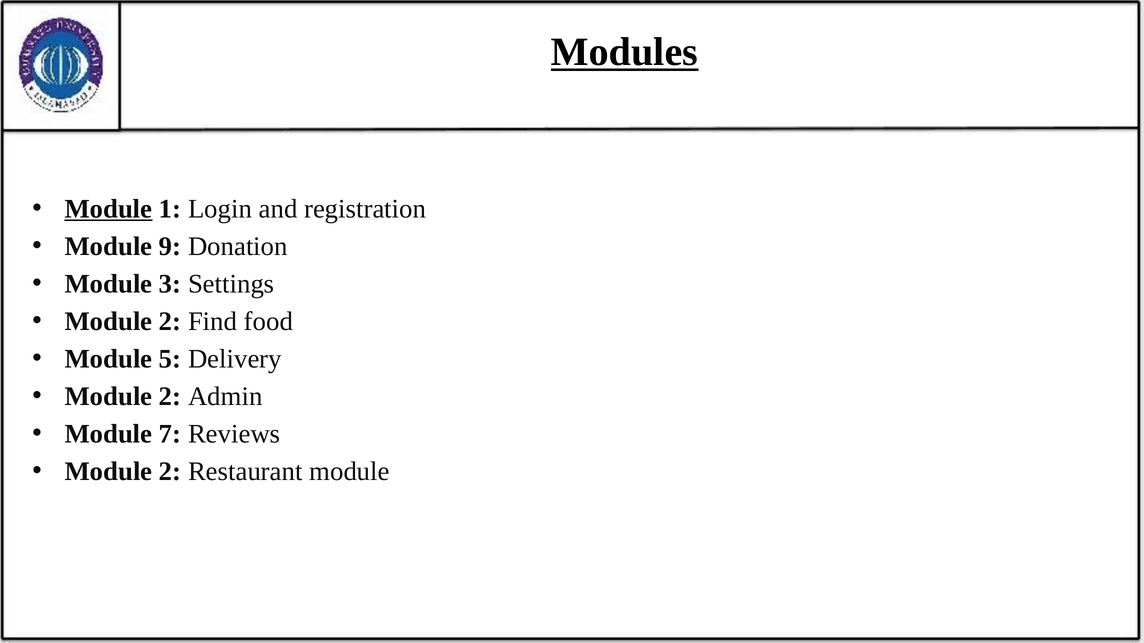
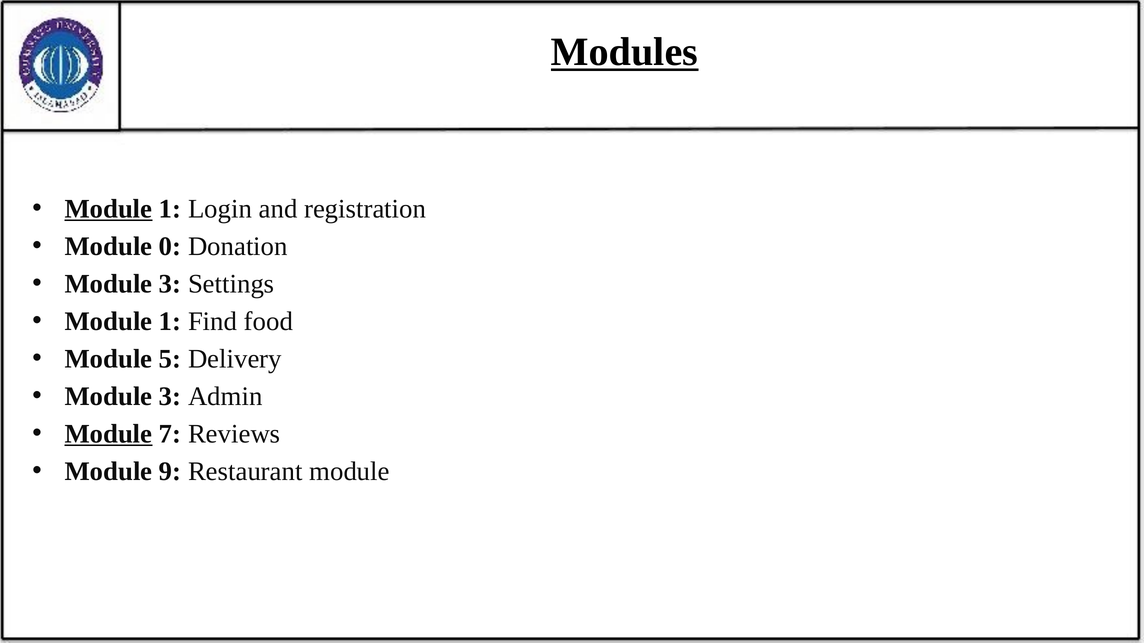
9: 9 -> 0 (170, 247)
2: 2 -> 1 (170, 322)
2: 2 -> 3 (170, 397)
Module underline: none -> present (108, 434)
2: 2 -> 9 (170, 472)
